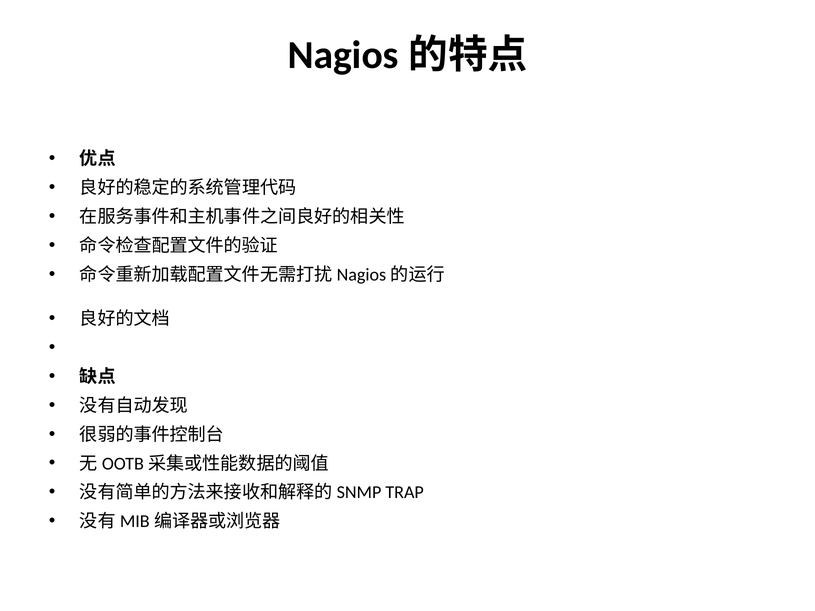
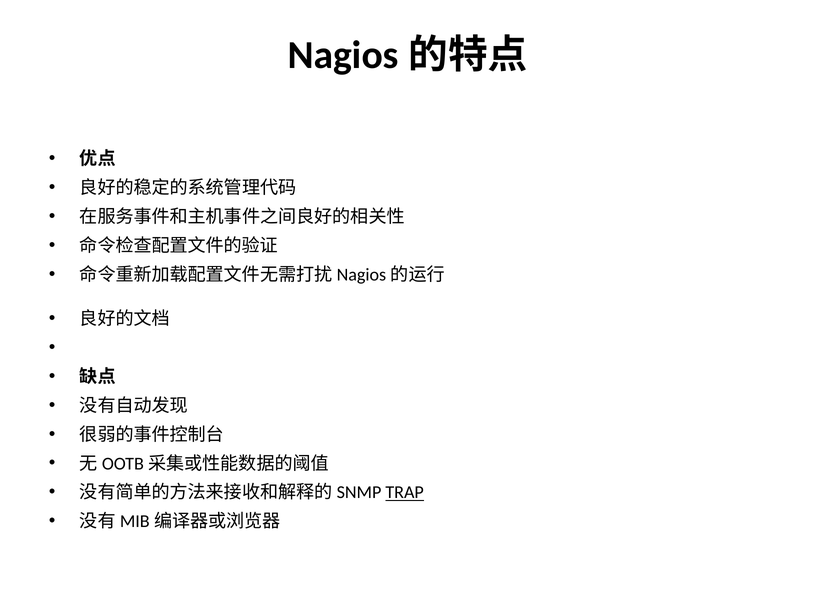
TRAP underline: none -> present (405, 493)
